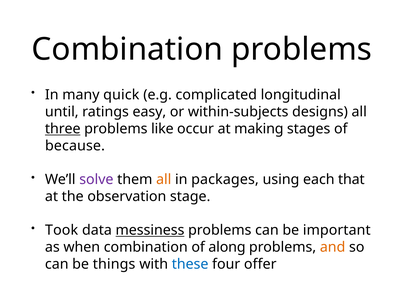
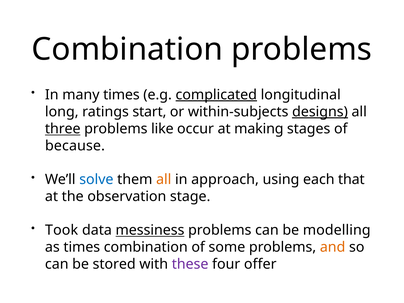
many quick: quick -> times (121, 95)
complicated underline: none -> present (216, 95)
until: until -> long (62, 112)
easy: easy -> start (149, 112)
designs underline: none -> present (320, 112)
solve colour: purple -> blue (96, 180)
packages: packages -> approach (225, 180)
important: important -> modelling (337, 230)
as when: when -> times (82, 247)
along: along -> some (227, 247)
things: things -> stored (114, 264)
these colour: blue -> purple (190, 264)
